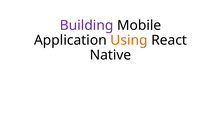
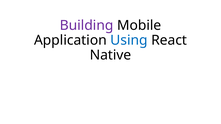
Using colour: orange -> blue (129, 40)
